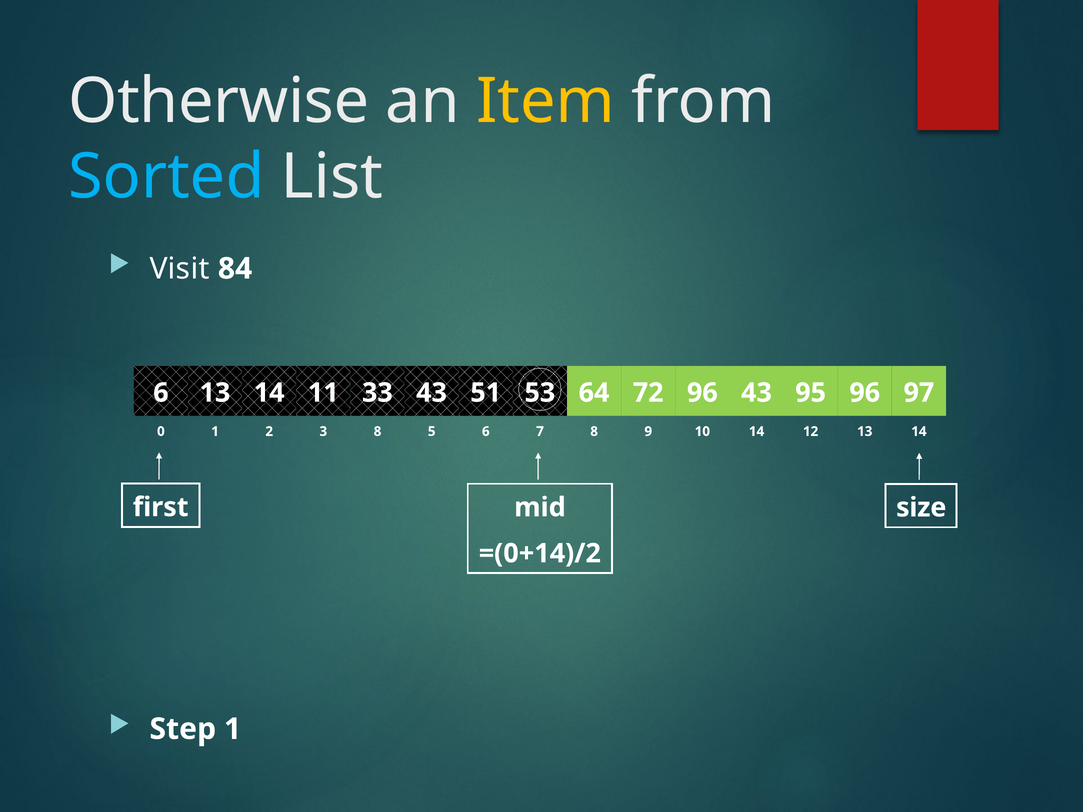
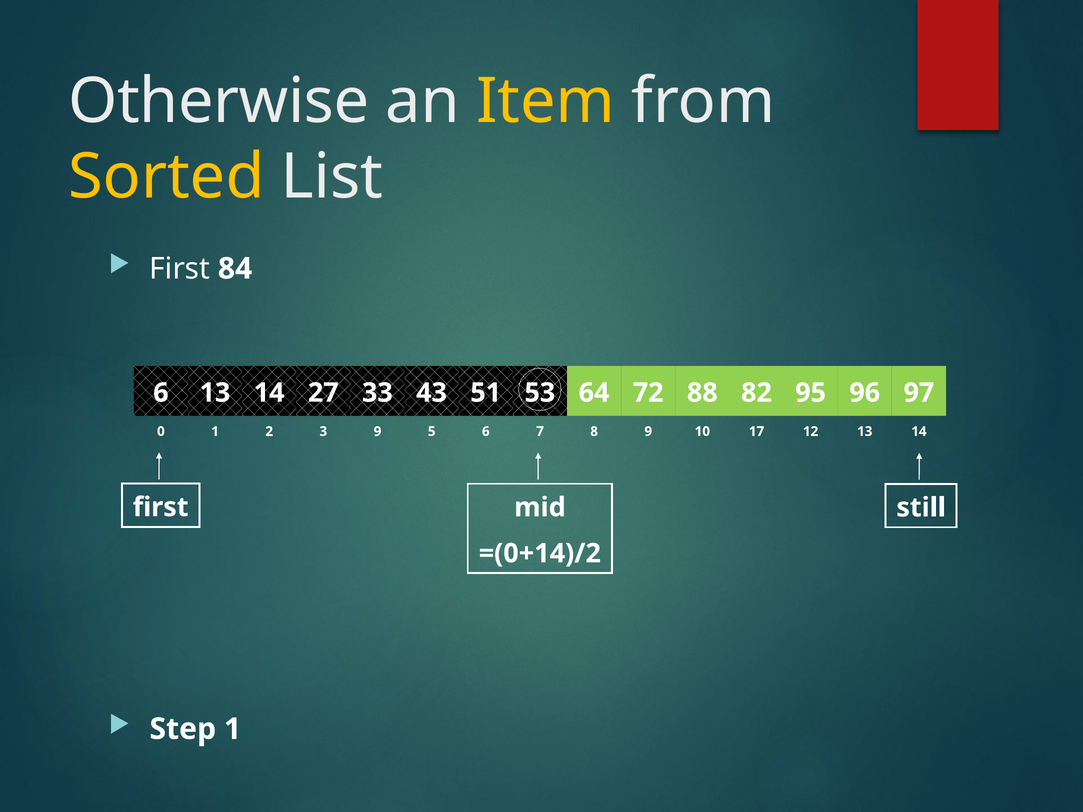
Sorted colour: light blue -> yellow (166, 177)
Visit: Visit -> First (180, 269)
11: 11 -> 27 (323, 393)
53 96: 96 -> 88 (702, 393)
72 43: 43 -> 82 (756, 393)
3 8: 8 -> 9 (378, 432)
9 14: 14 -> 17 (757, 432)
size: size -> still (921, 508)
